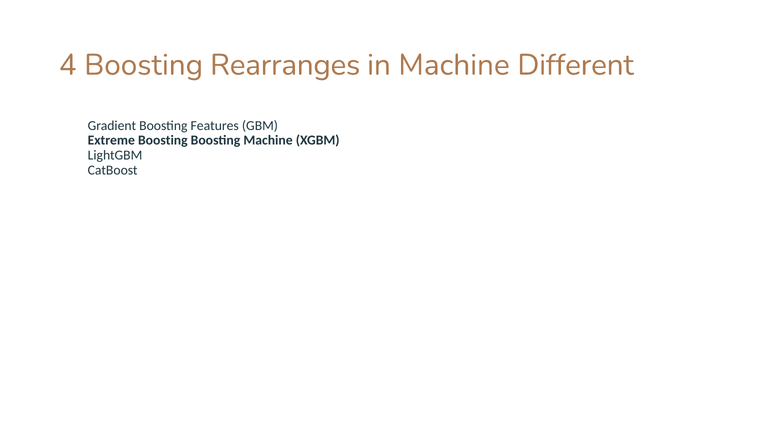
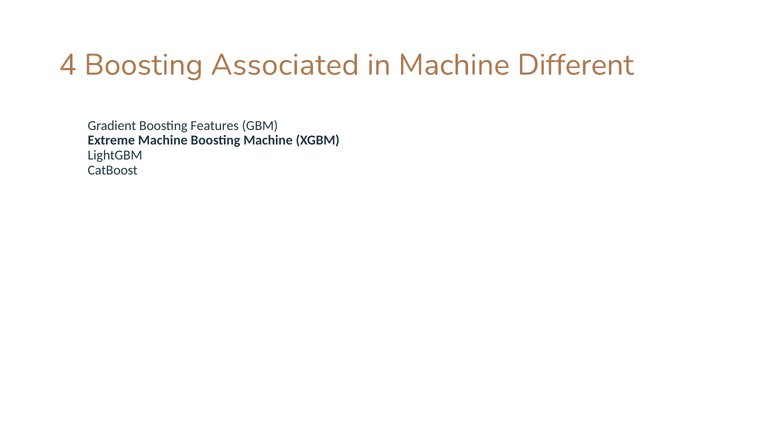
Rearranges: Rearranges -> Associated (285, 65)
Extreme Boosting: Boosting -> Machine (163, 140)
